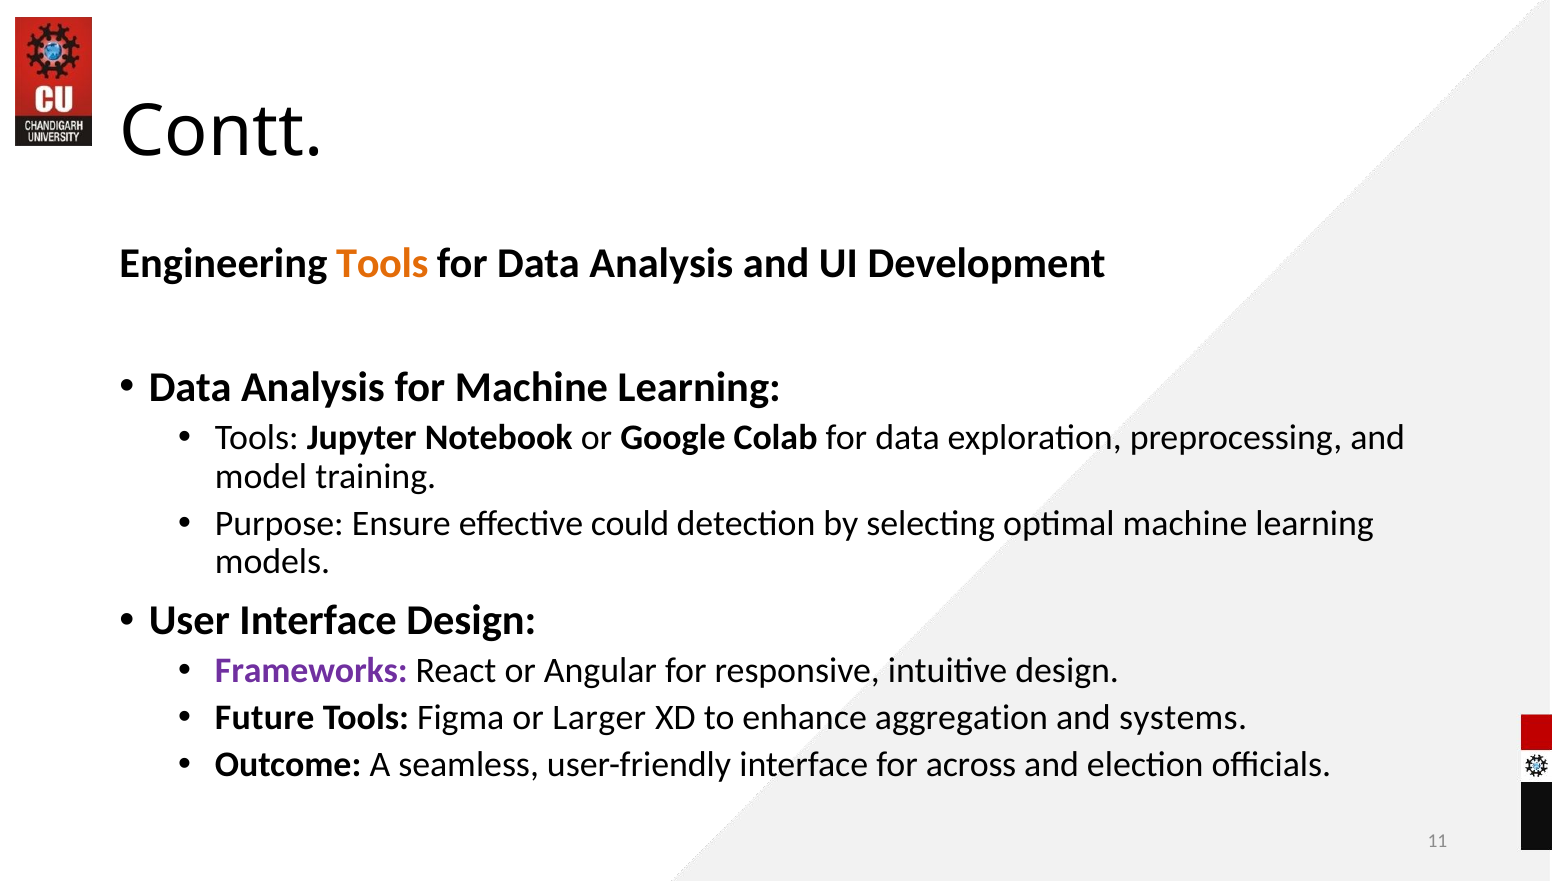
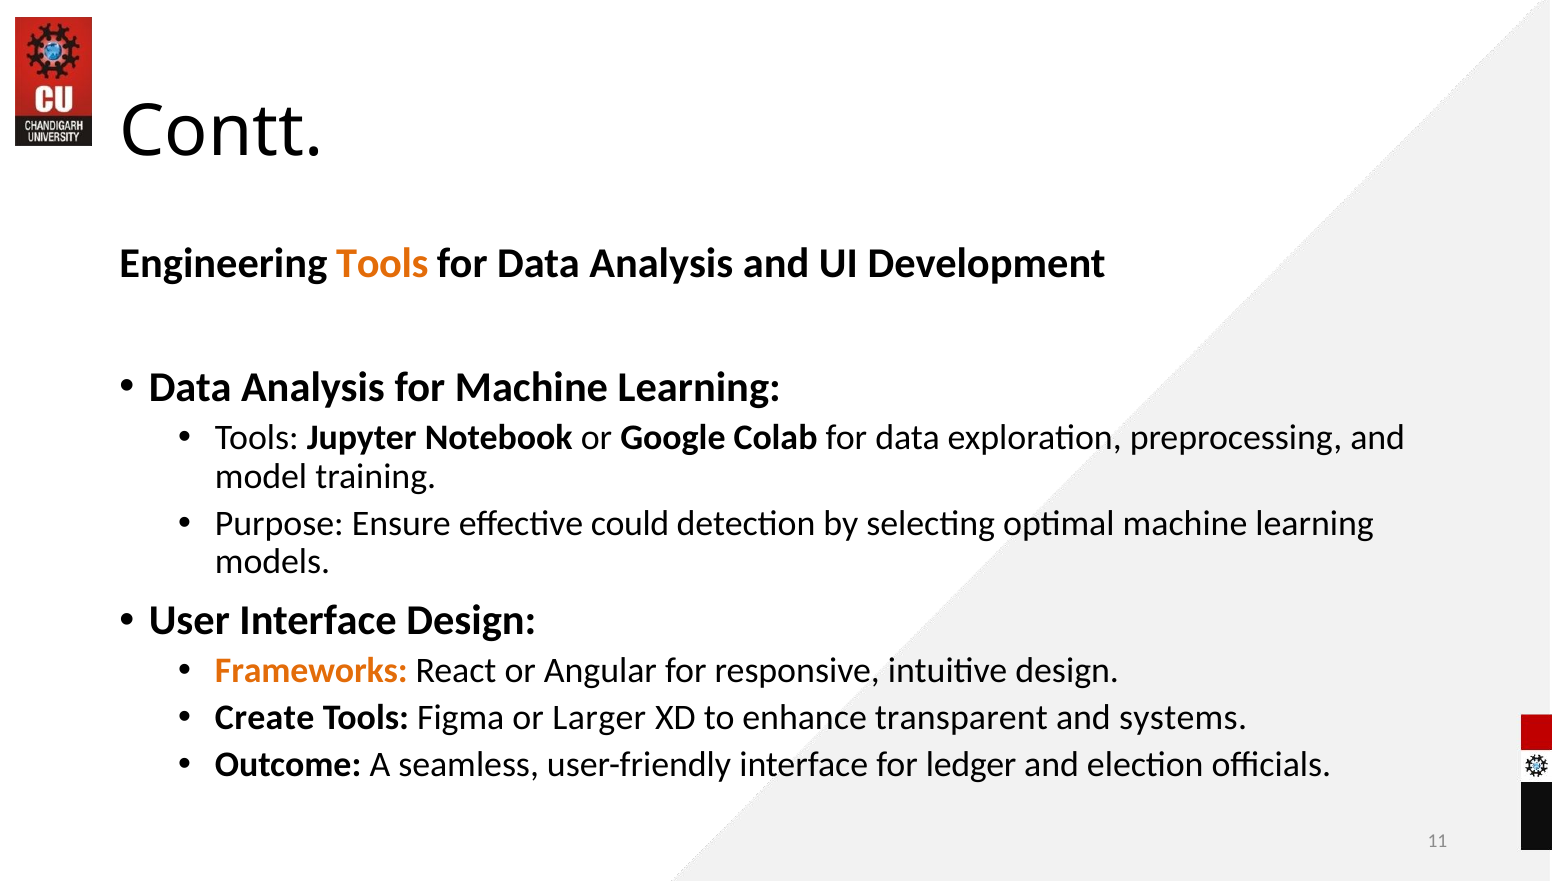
Frameworks colour: purple -> orange (311, 671)
Future: Future -> Create (265, 718)
aggregation: aggregation -> transparent (961, 718)
across: across -> ledger (971, 765)
